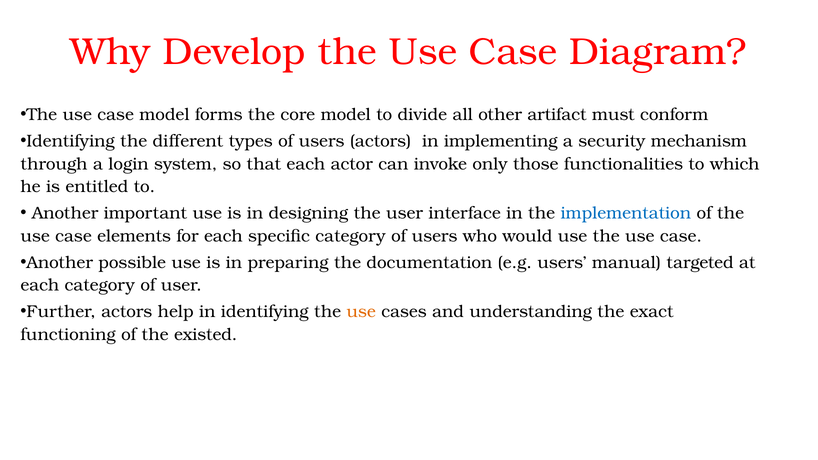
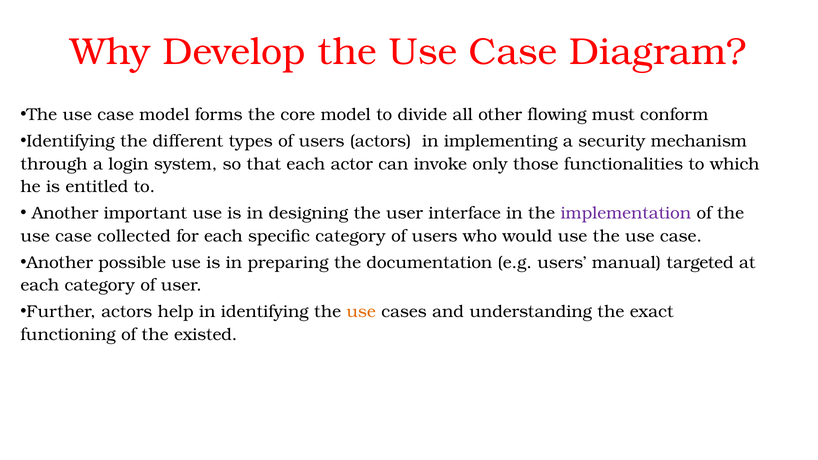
artifact: artifact -> flowing (557, 115)
implementation colour: blue -> purple (626, 213)
elements: elements -> collected (134, 236)
